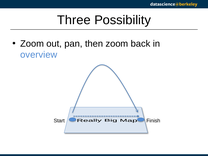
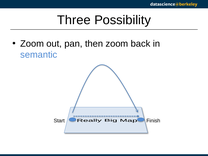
overview: overview -> semantic (39, 55)
